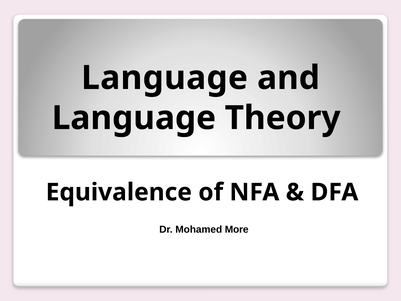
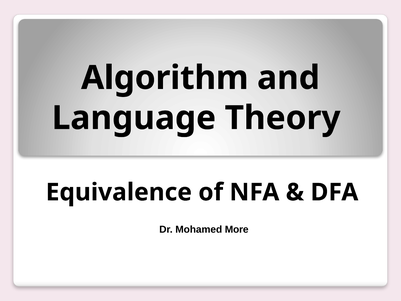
Language: Language -> Algorithm (165, 78)
